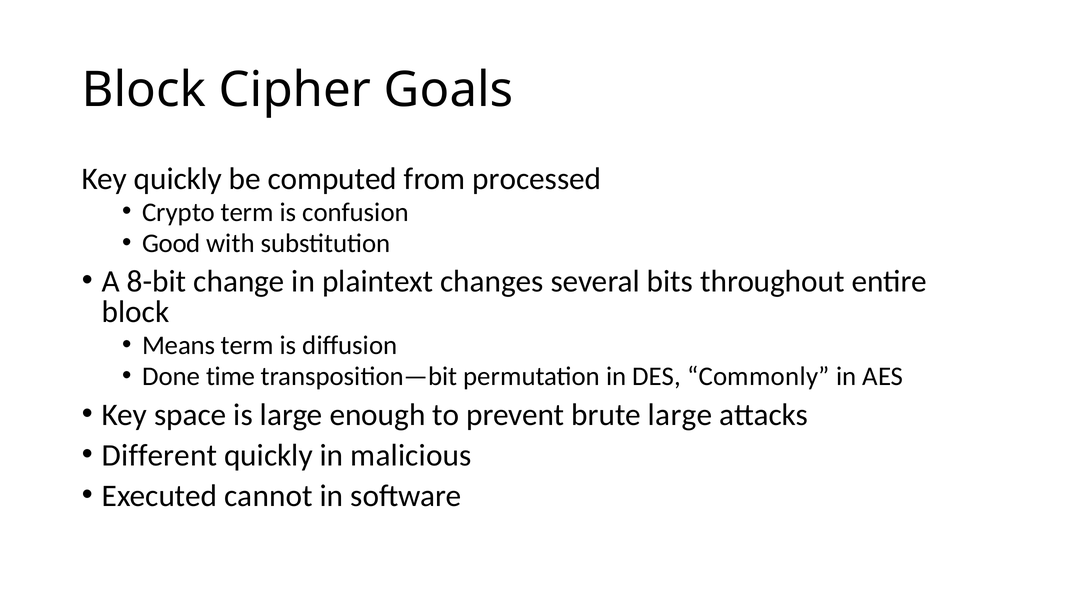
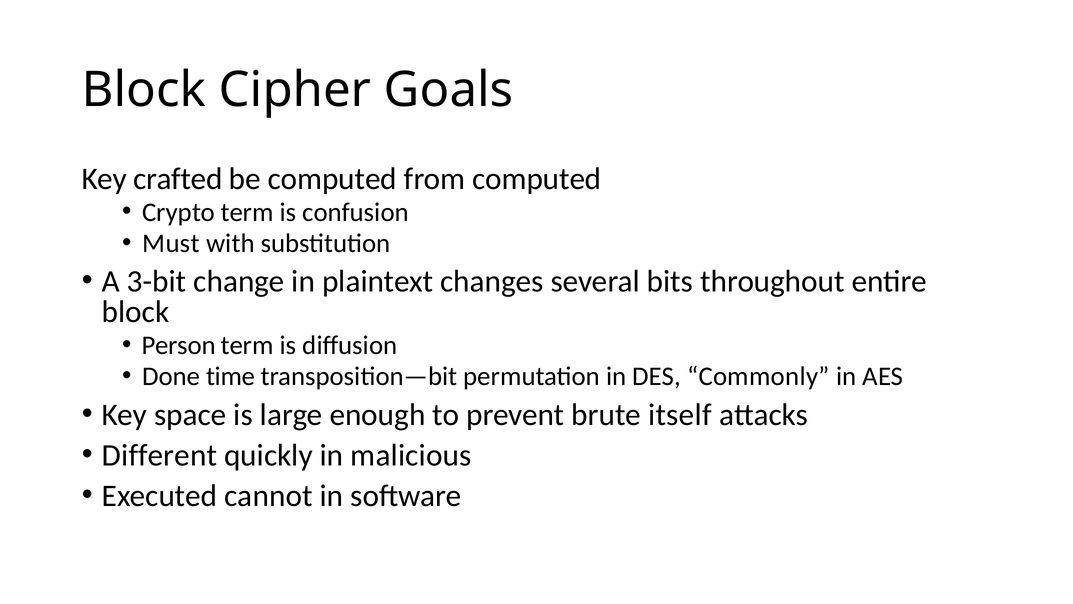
Key quickly: quickly -> crafted (178, 179)
from processed: processed -> computed (537, 179)
Good: Good -> Must (171, 243)
8-bit: 8-bit -> 3-bit (157, 281)
Means: Means -> Person (179, 345)
brute large: large -> itself (680, 414)
